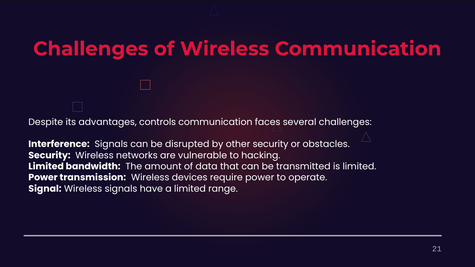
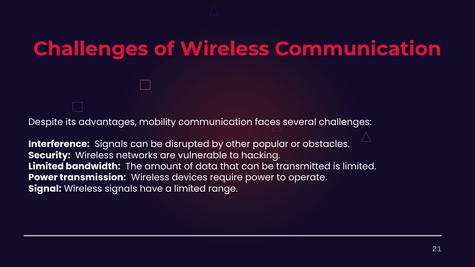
controls: controls -> mobility (158, 122)
other security: security -> popular (271, 144)
